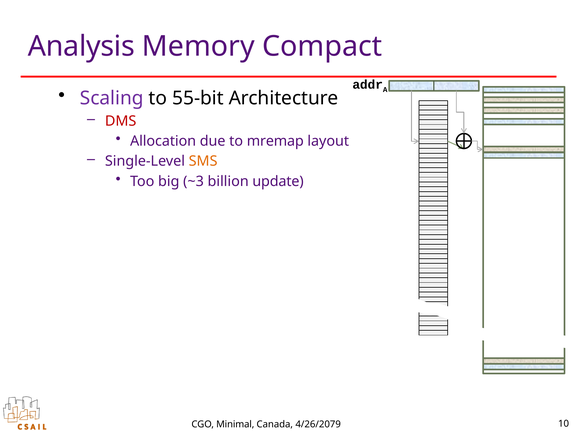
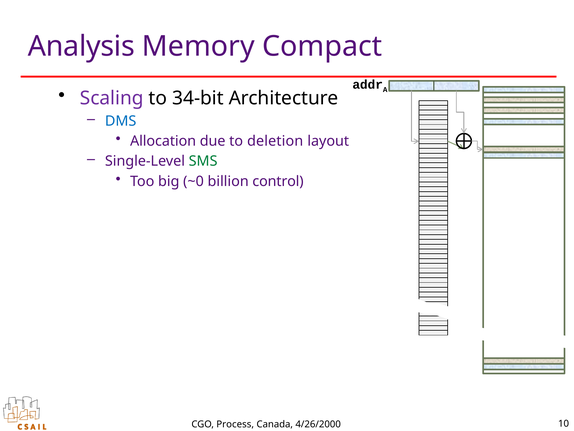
55-bit: 55-bit -> 34-bit (198, 98)
DMS colour: red -> blue (121, 121)
mremap: mremap -> deletion (275, 141)
SMS colour: orange -> green (203, 161)
~3: ~3 -> ~0 (193, 181)
update: update -> control (278, 181)
Minimal: Minimal -> Process (235, 424)
4/26/2079: 4/26/2079 -> 4/26/2000 (318, 424)
